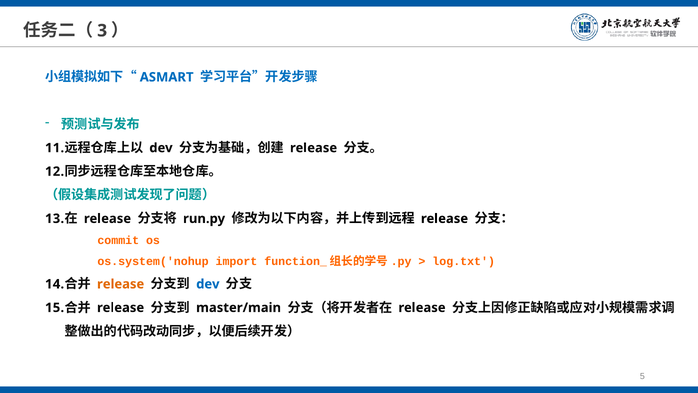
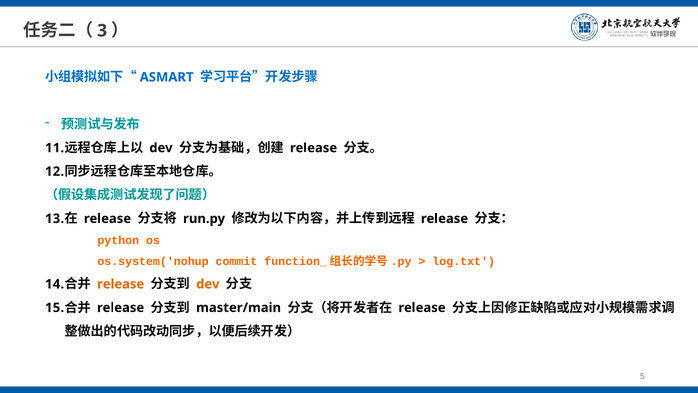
commit: commit -> python (118, 240)
import: import -> commit (236, 261)
dev colour: blue -> orange (208, 284)
